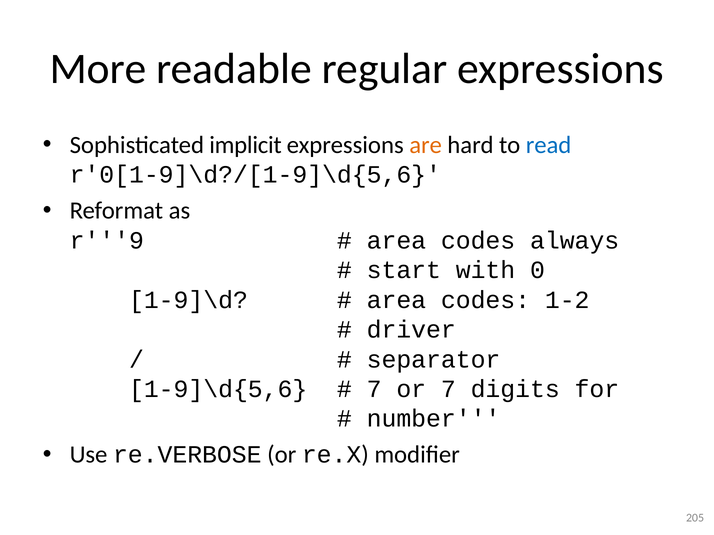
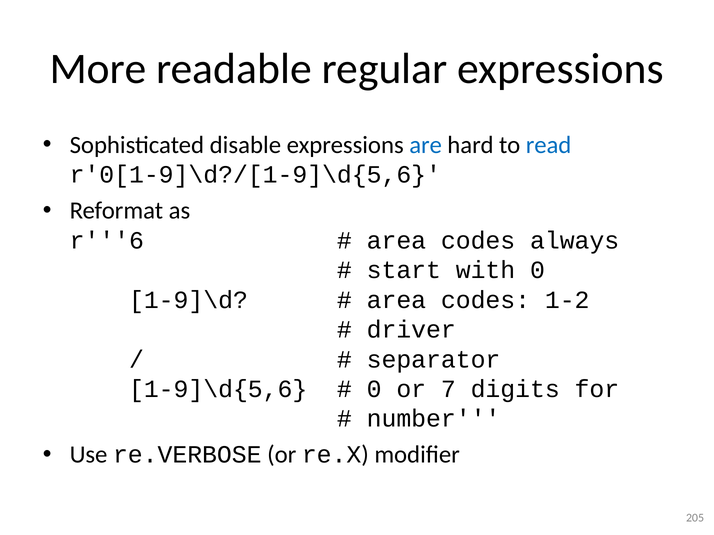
implicit: implicit -> disable (245, 145)
are colour: orange -> blue (426, 145)
r'''9: r'''9 -> r'''6 (107, 241)
7: 7 -> 0 (374, 389)
